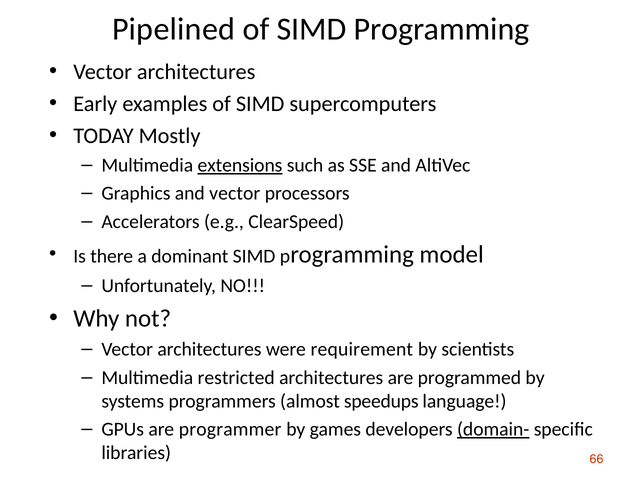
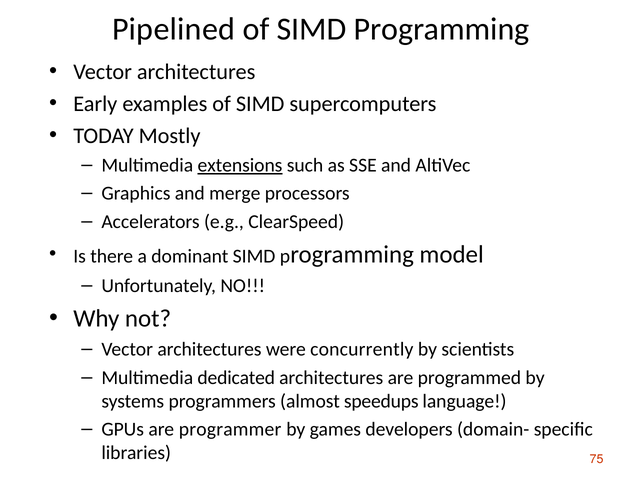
and vector: vector -> merge (235, 193)
requirement: requirement -> concurrently (362, 349)
restricted: restricted -> dedicated (236, 377)
domain- underline: present -> none (493, 429)
66: 66 -> 75 (597, 459)
